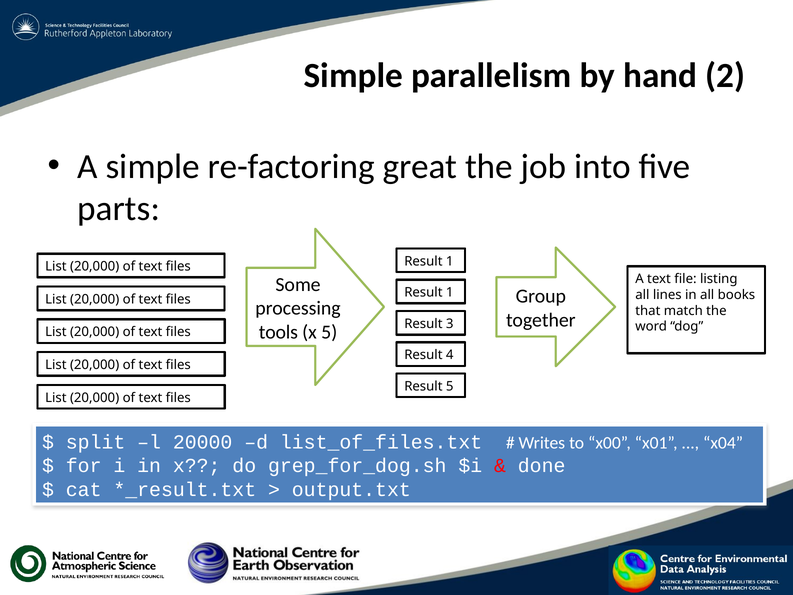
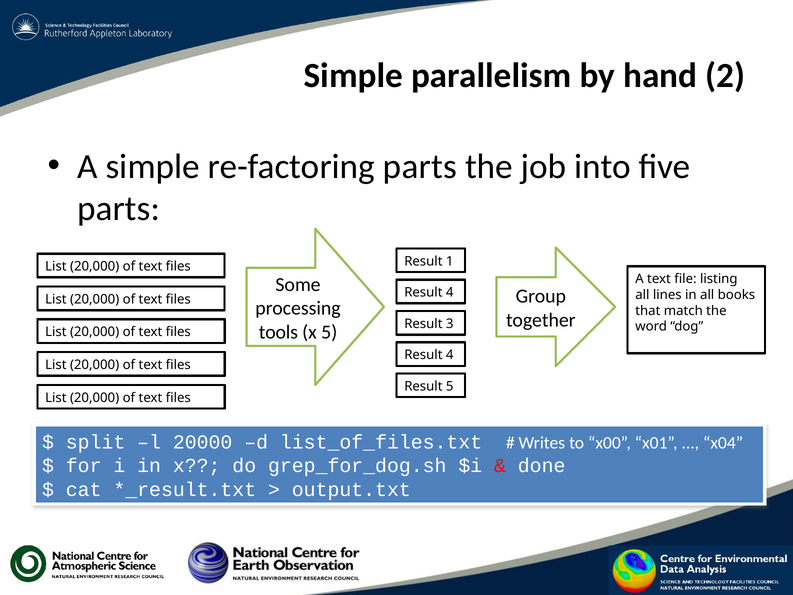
re-factoring great: great -> parts (420, 166)
1: 1 -> 4 (450, 292)
